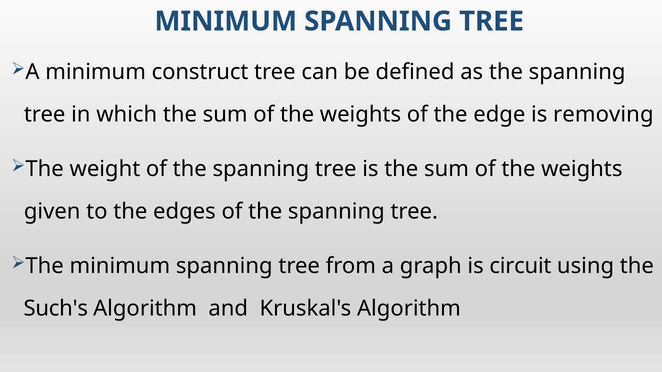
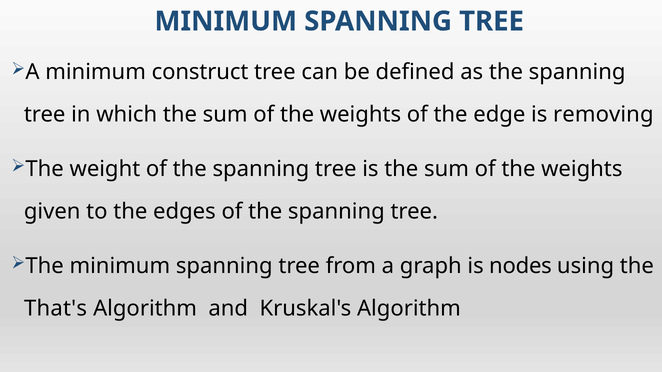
circuit: circuit -> nodes (520, 267)
Such's: Such's -> That's (56, 309)
